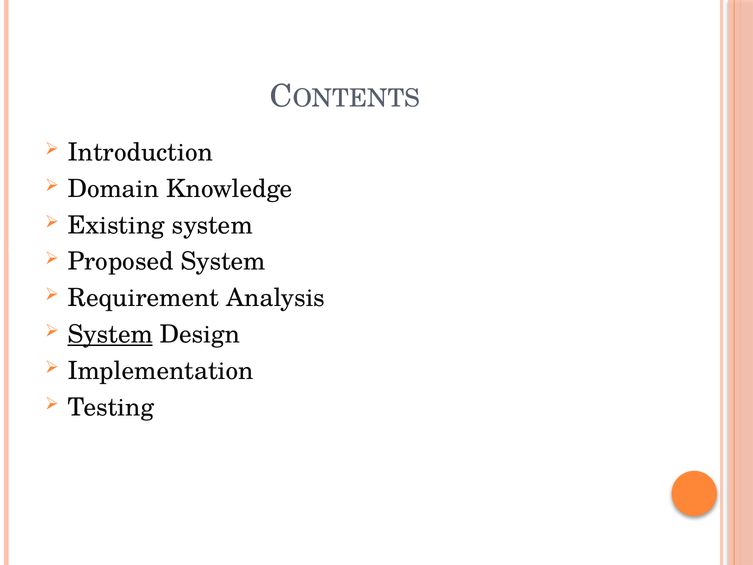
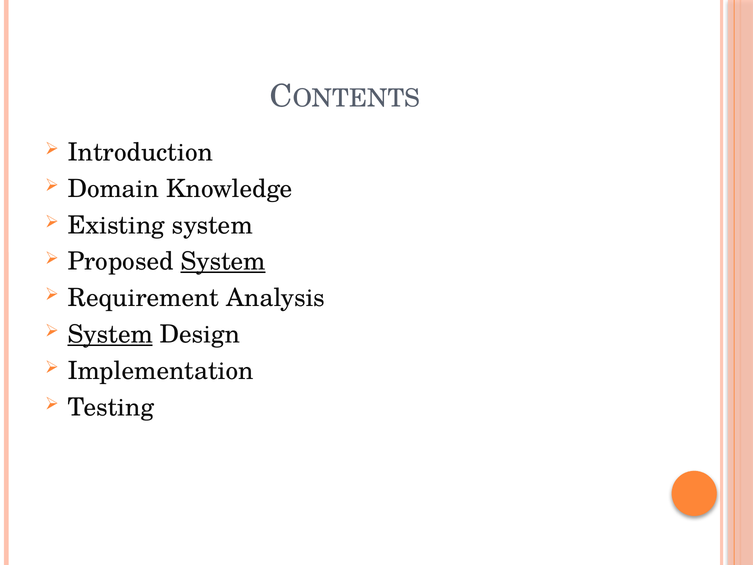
System underline: none -> present (223, 262)
